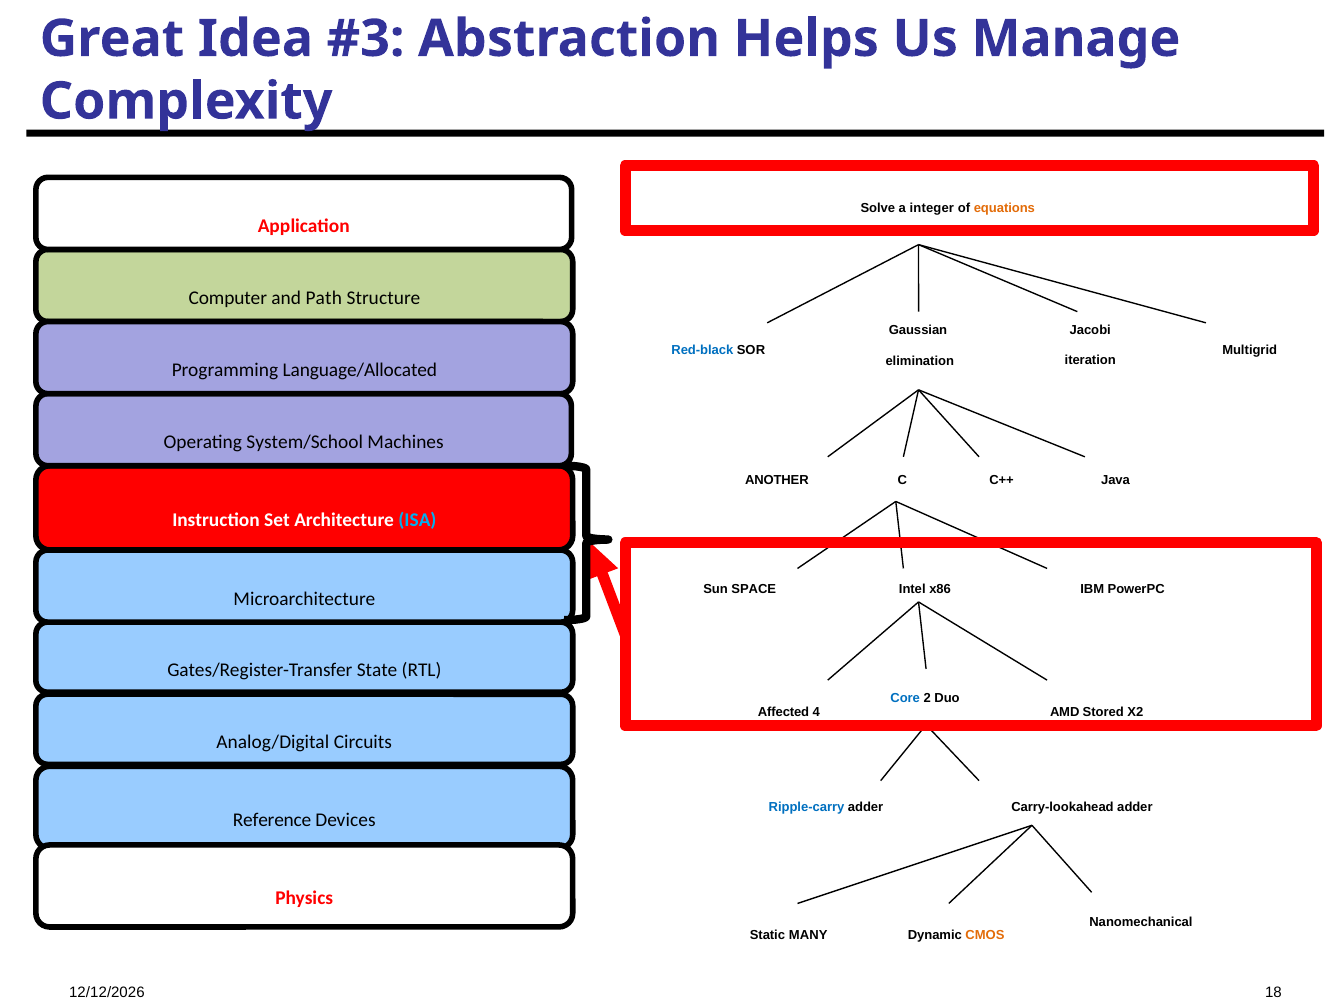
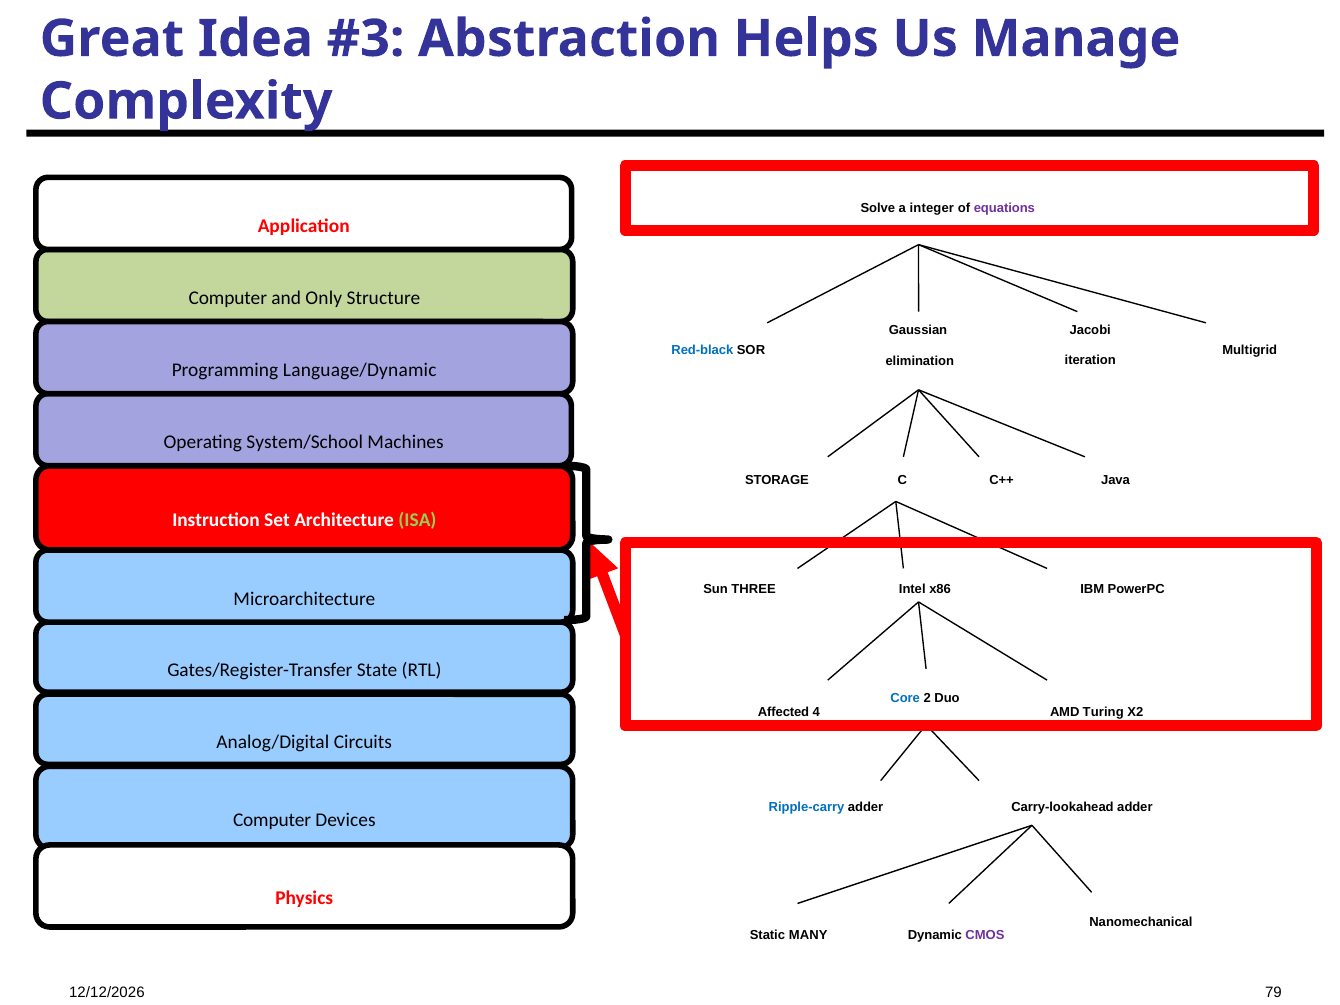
equations colour: orange -> purple (1004, 208)
Path: Path -> Only (324, 298)
Language/Allocated: Language/Allocated -> Language/Dynamic (360, 370)
ANOTHER: ANOTHER -> STORAGE (777, 480)
ISA colour: light blue -> light green (417, 520)
SPACE: SPACE -> THREE (754, 589)
Stored: Stored -> Turing (1103, 712)
Reference: Reference -> Computer (272, 820)
CMOS colour: orange -> purple (985, 935)
18: 18 -> 79 (1273, 992)
